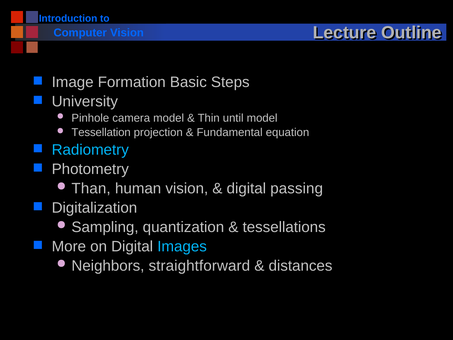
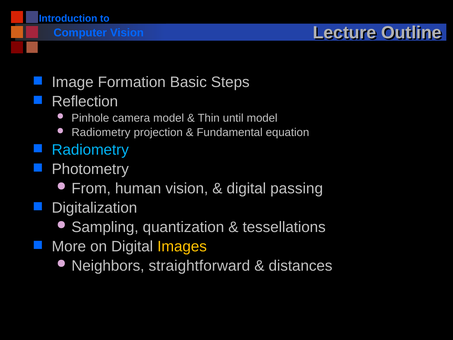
University: University -> Reflection (85, 101)
Tessellation: Tessellation -> Radiometry (101, 132)
Than: Than -> From (91, 188)
Images colour: light blue -> yellow (182, 246)
